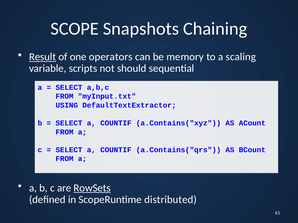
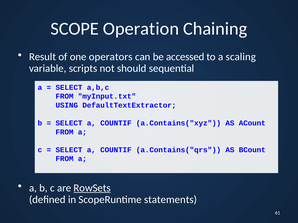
Snapshots: Snapshots -> Operation (141, 29)
Result underline: present -> none (43, 57)
memory: memory -> accessed (185, 57)
distributed: distributed -> statements (171, 200)
